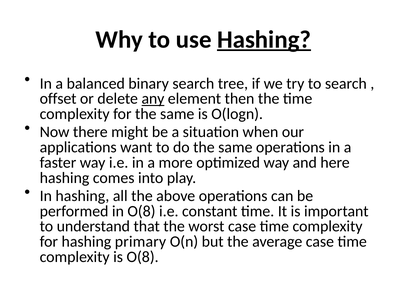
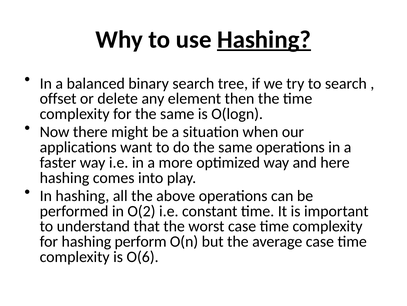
any underline: present -> none (153, 98)
in O(8: O(8 -> O(2 (141, 211)
primary: primary -> perform (141, 241)
is O(8: O(8 -> O(6 (143, 256)
